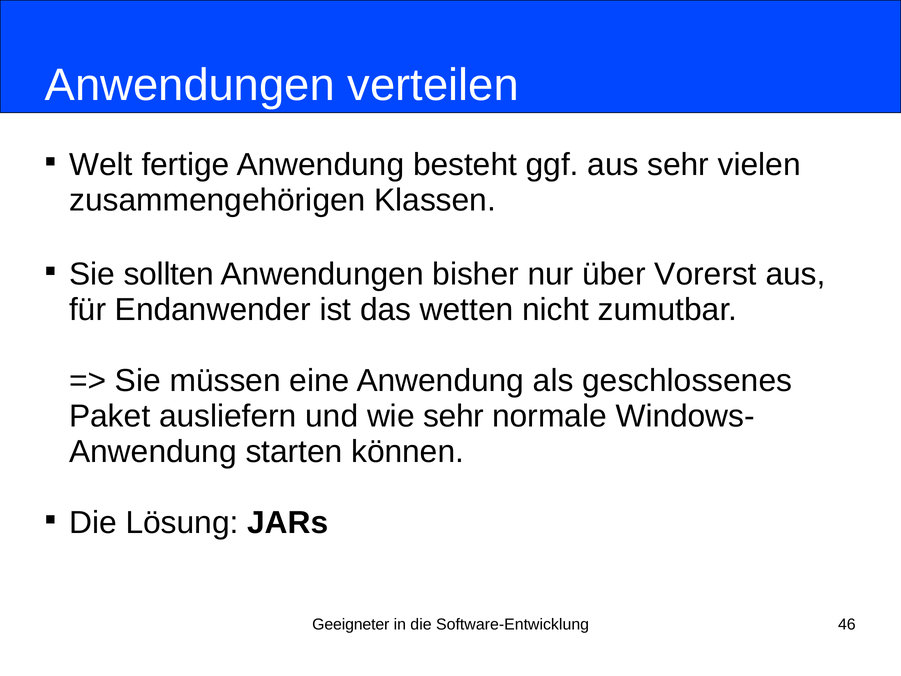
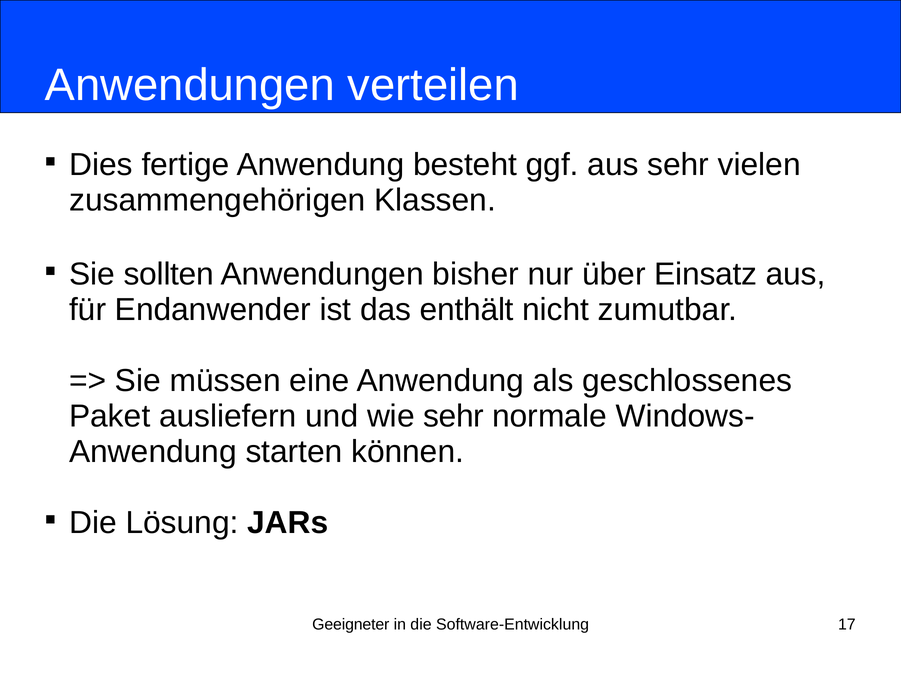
Welt: Welt -> Dies (101, 165)
Vorerst: Vorerst -> Einsatz (706, 274)
wetten: wetten -> enthält (467, 309)
46: 46 -> 17 (847, 624)
